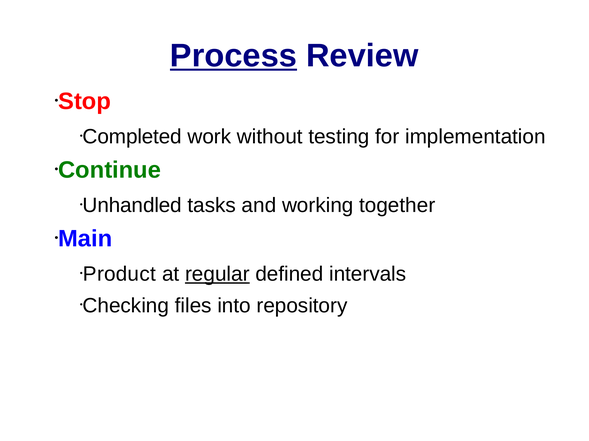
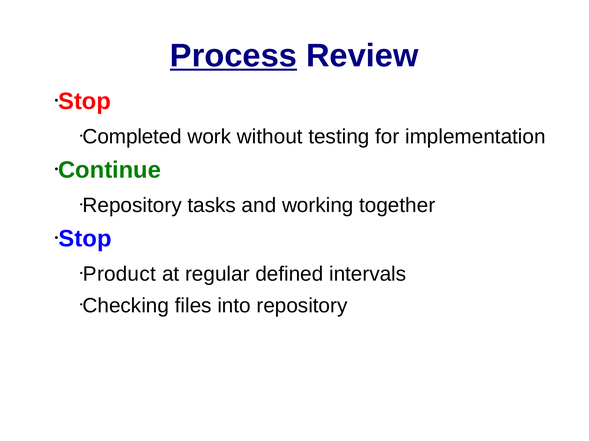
Unhandled: Unhandled -> Repository (132, 206)
Main: Main -> Stop (85, 239)
regular underline: present -> none (217, 274)
